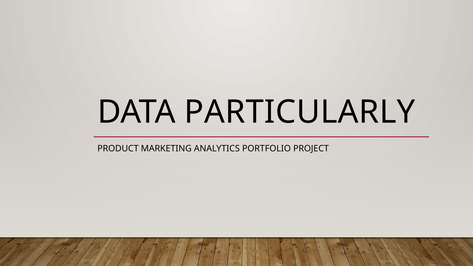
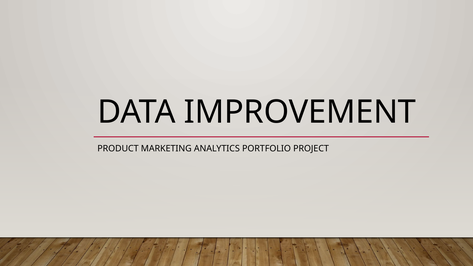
PARTICULARLY: PARTICULARLY -> IMPROVEMENT (300, 112)
